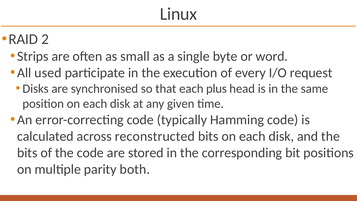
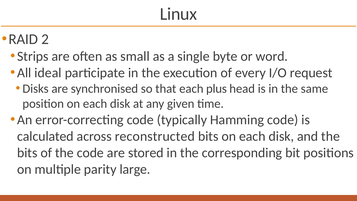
used: used -> ideal (48, 73)
both: both -> large (135, 169)
